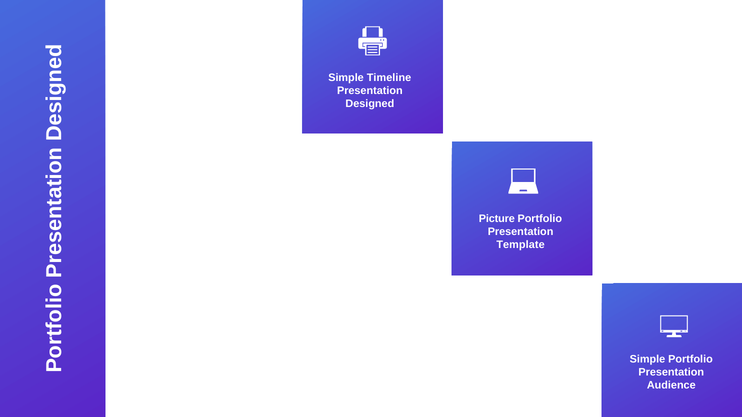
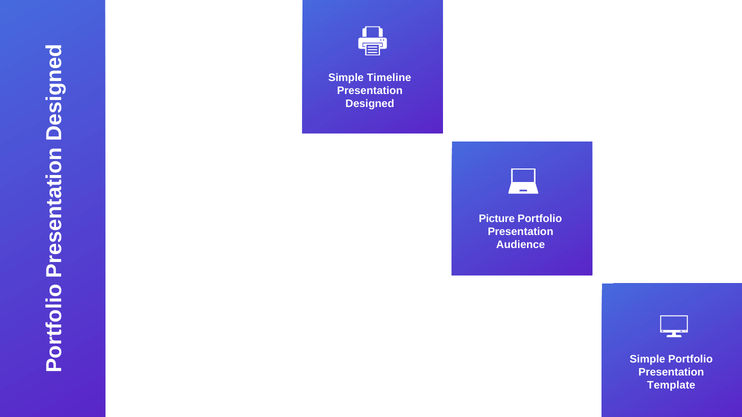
Template: Template -> Audience (521, 245)
Audience: Audience -> Template (671, 386)
